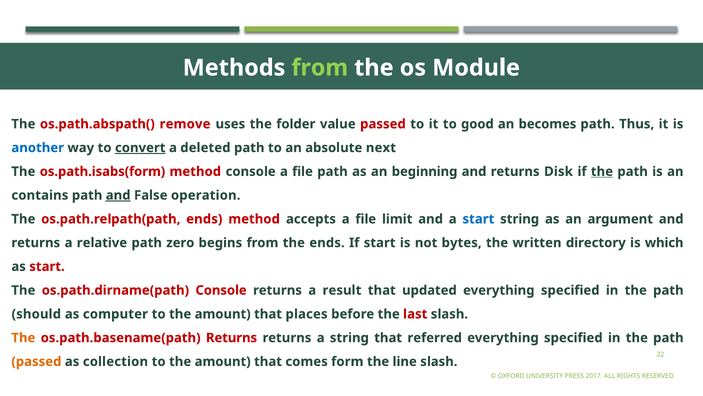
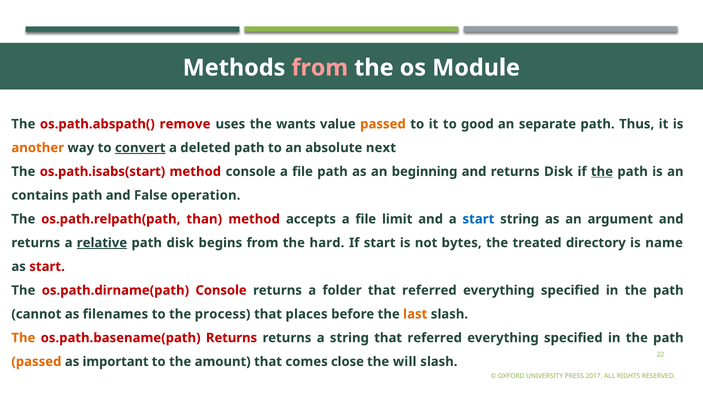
from colour: light green -> pink (320, 68)
folder: folder -> wants (296, 124)
passed colour: red -> orange (383, 124)
becomes: becomes -> separate (547, 124)
another colour: blue -> orange (38, 148)
os.path.isabs(form: os.path.isabs(form -> os.path.isabs(start (102, 171)
and underline: present -> none (118, 195)
os.path.relpath(path ends: ends -> than (204, 219)
relative underline: none -> present (102, 242)
path zero: zero -> disk (180, 242)
the ends: ends -> hard (327, 242)
written: written -> treated (537, 242)
which: which -> name (664, 242)
result: result -> folder (342, 290)
updated: updated -> referred (429, 290)
should: should -> cannot (36, 314)
computer: computer -> filenames (115, 314)
amount: amount -> process (223, 314)
last colour: red -> orange (415, 314)
collection: collection -> important (116, 361)
form: form -> close (347, 361)
line: line -> will (405, 361)
